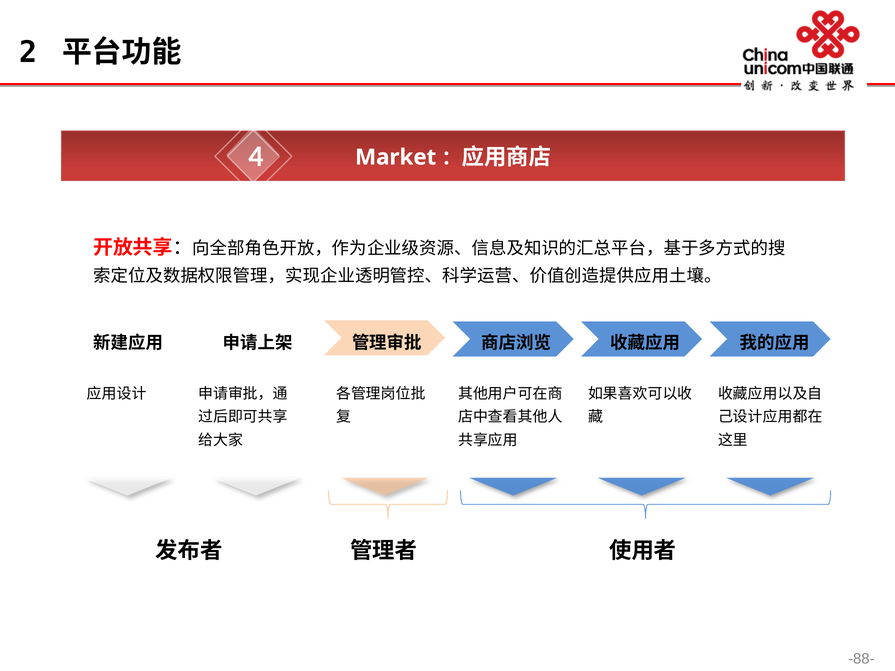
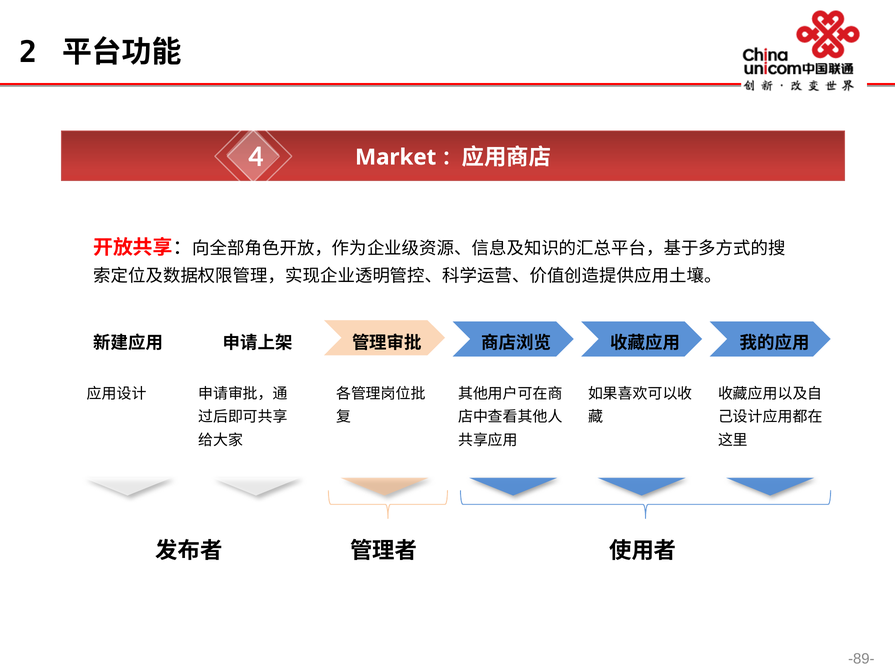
-88-: -88- -> -89- (861, 659)
